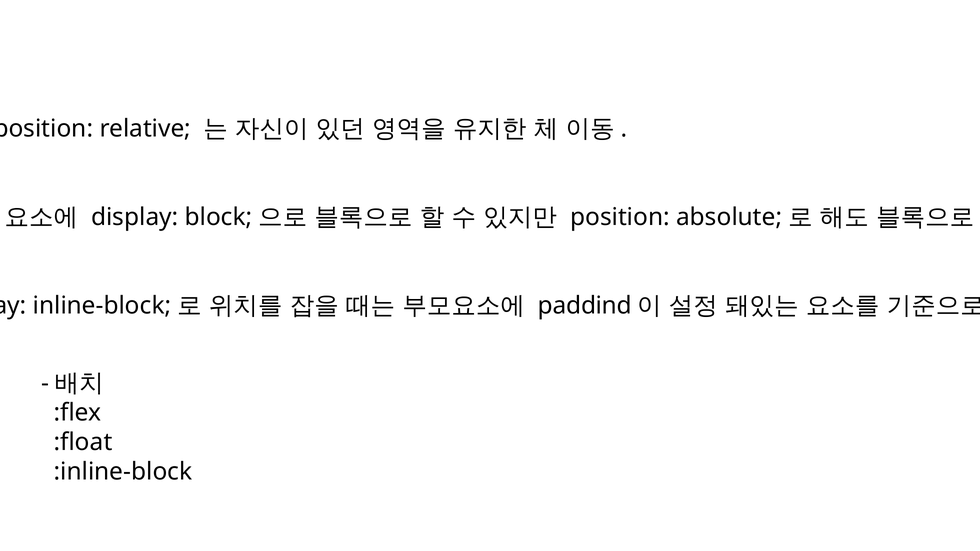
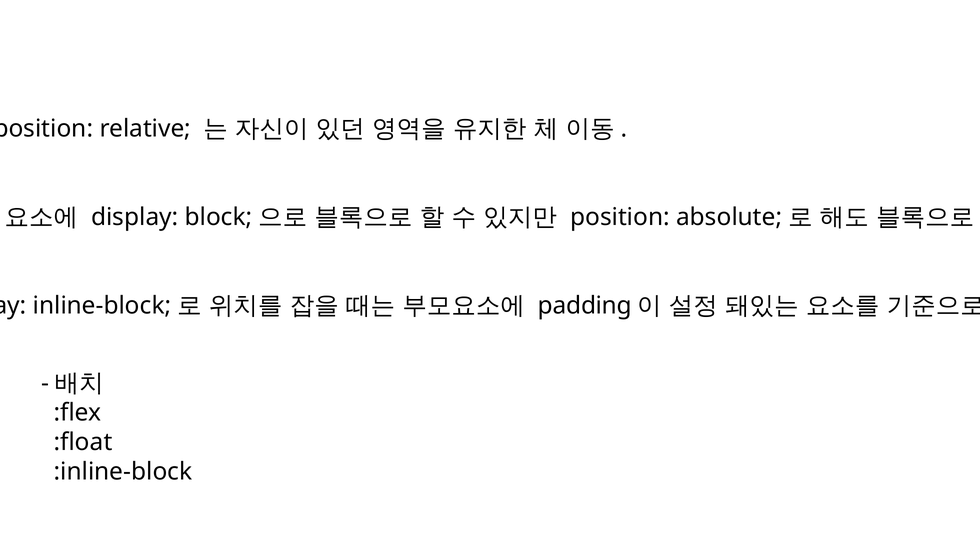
paddind: paddind -> padding (585, 306)
